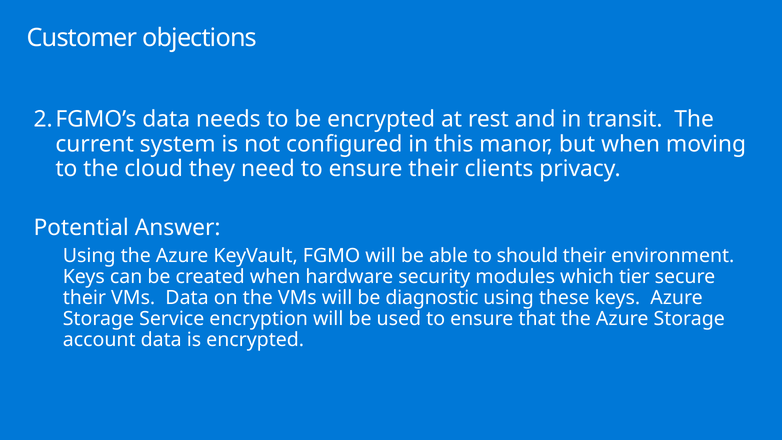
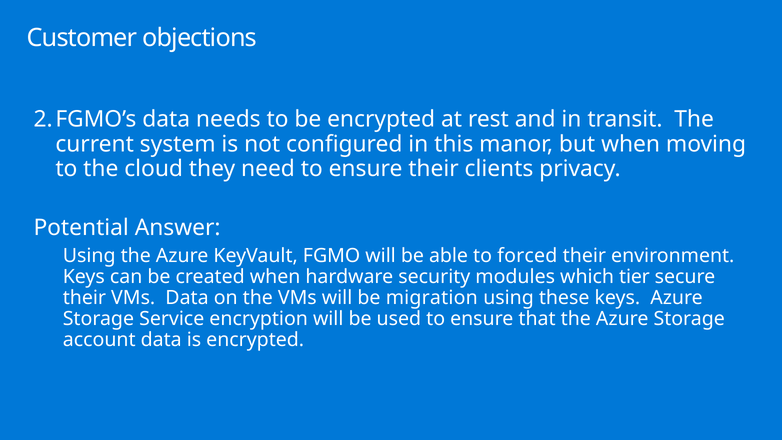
should: should -> forced (527, 256)
diagnostic: diagnostic -> migration (432, 298)
